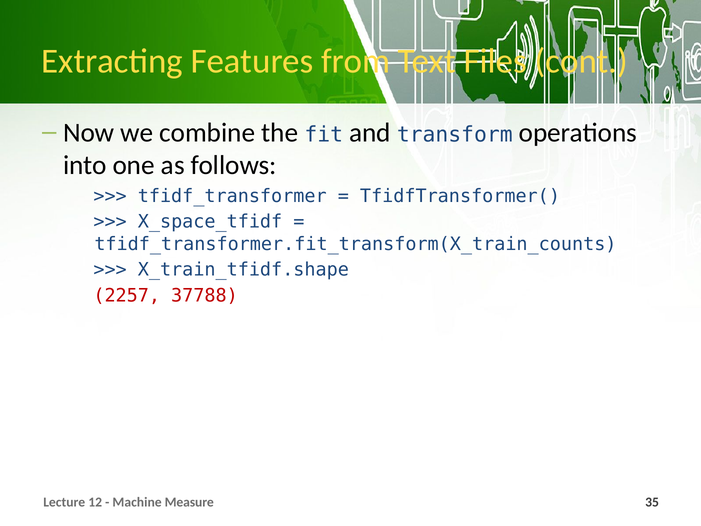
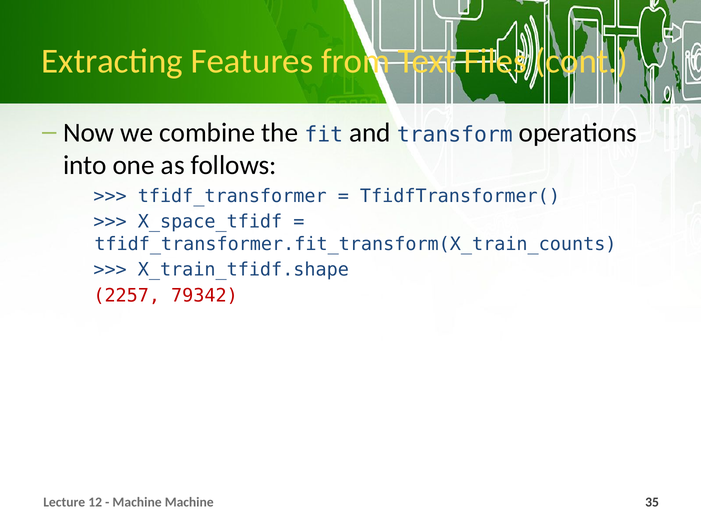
37788: 37788 -> 79342 (204, 296)
Machine Measure: Measure -> Machine (189, 502)
